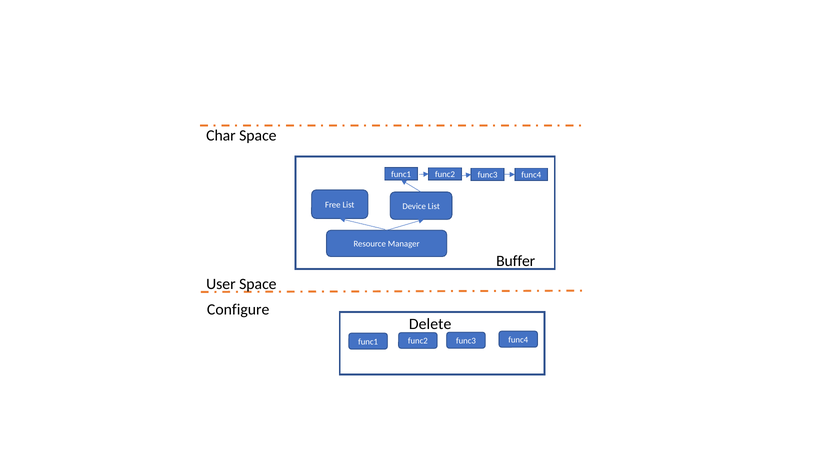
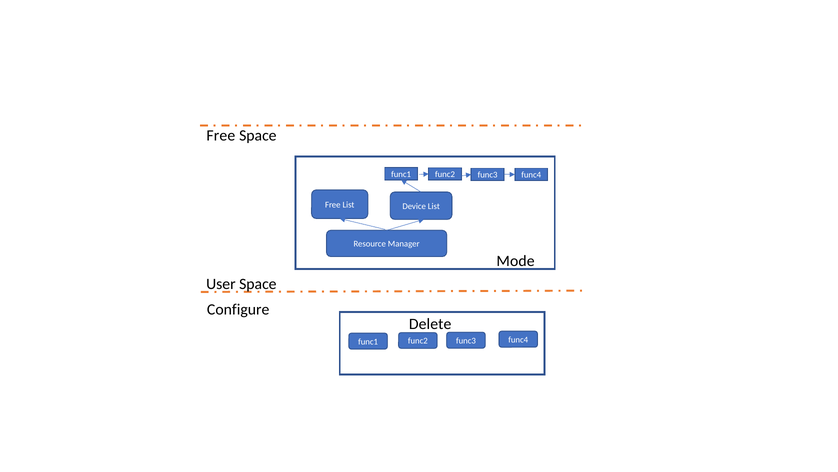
Char: Char -> Free (221, 136)
Buffer: Buffer -> Mode (516, 261)
